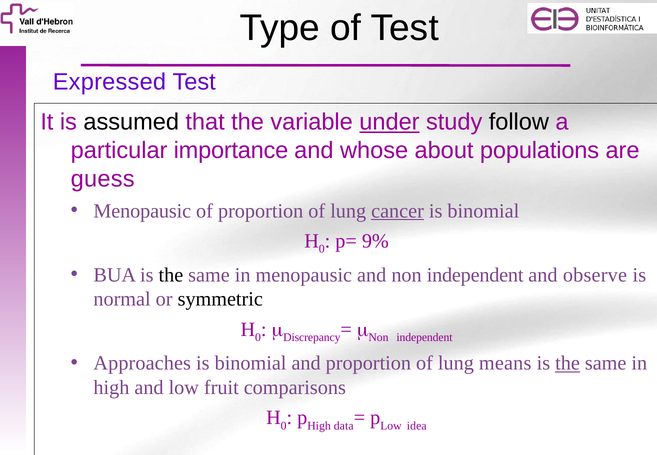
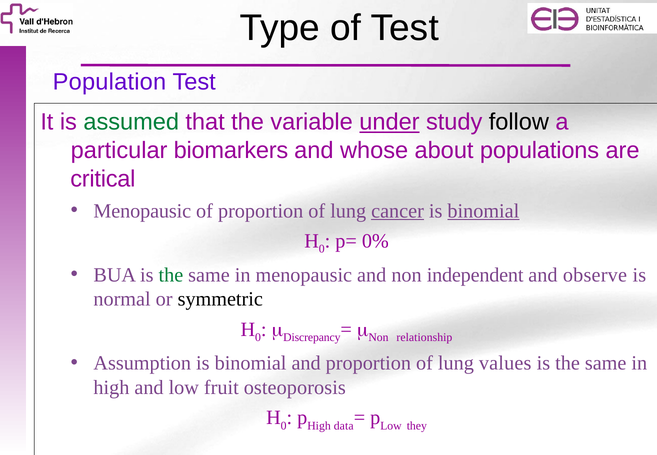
Expressed: Expressed -> Population (109, 82)
assumed colour: black -> green (131, 122)
importance: importance -> biomarkers (231, 150)
guess: guess -> critical (103, 179)
binomial underline: none -> present (483, 211)
9%: 9% -> 0% (375, 241)
the colour: black -> green (171, 275)
independent: independent -> relationship (424, 337)
Approaches: Approaches -> Assumption (142, 363)
means: means -> values (505, 363)
the underline: present -> none (568, 363)
comparisons: comparisons -> osteoporosis (295, 387)
idea: idea -> they (417, 425)
